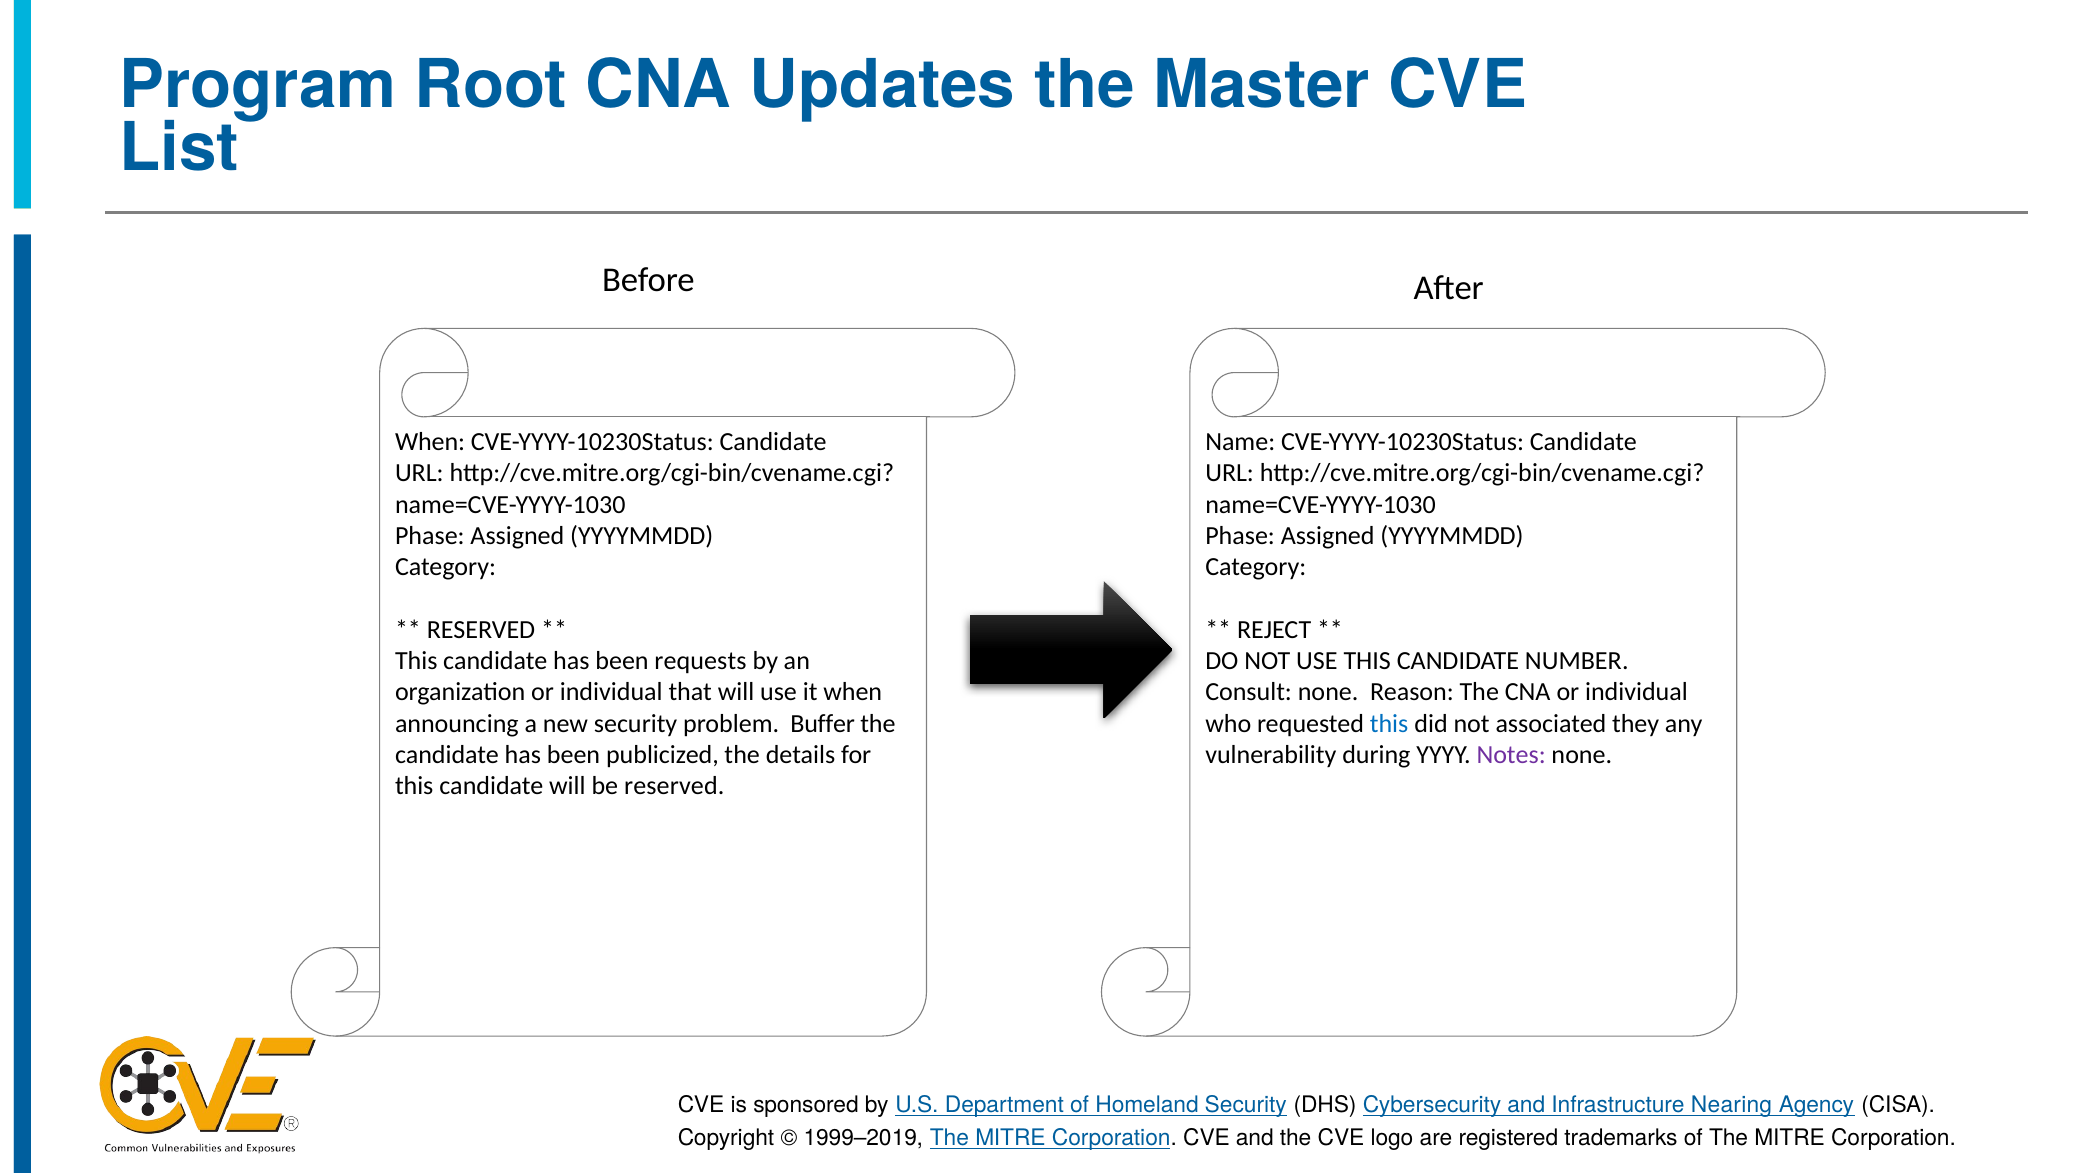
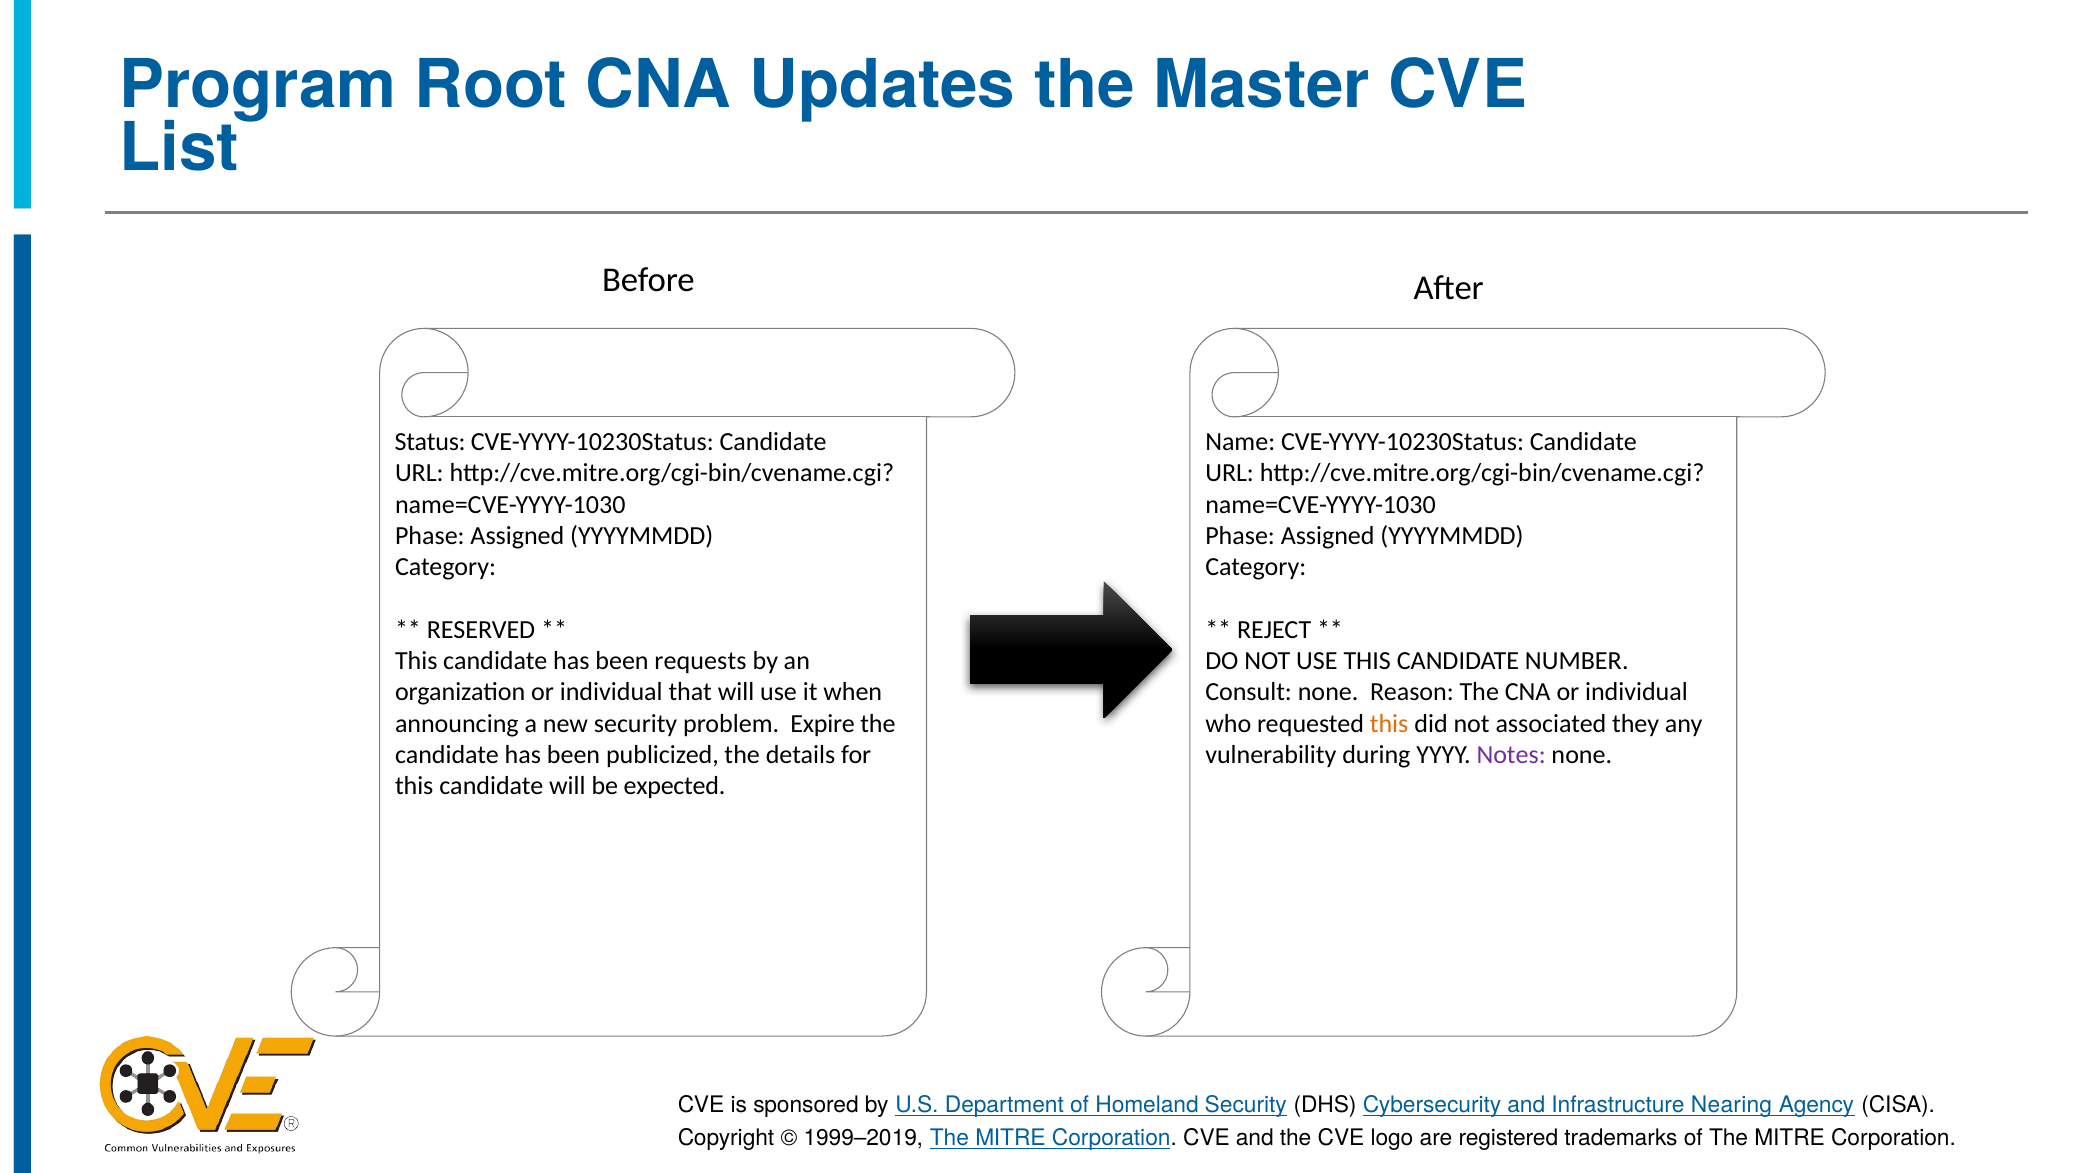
When: When -> Status (430, 442)
Buffer: Buffer -> Expire (823, 724)
this colour: blue -> orange (1389, 724)
be reserved: reserved -> expected (674, 786)
